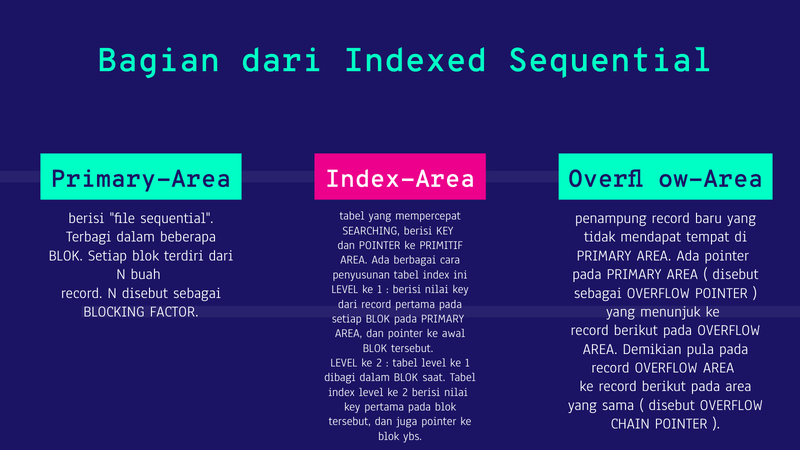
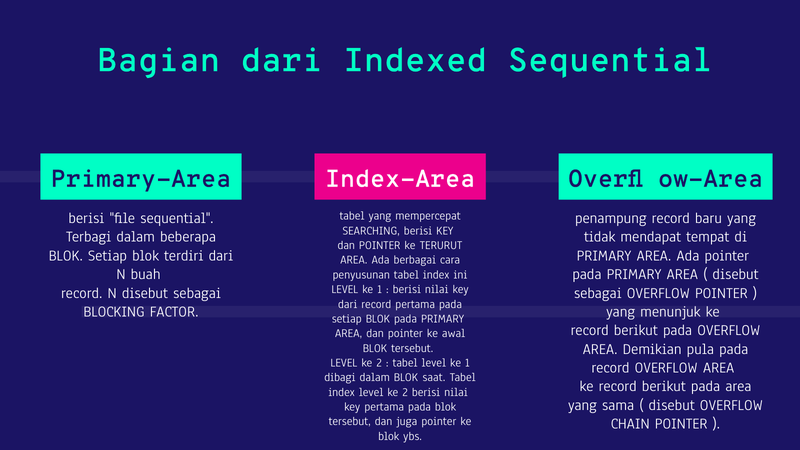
PRIMITIF: PRIMITIF -> TERURUT (441, 245)
